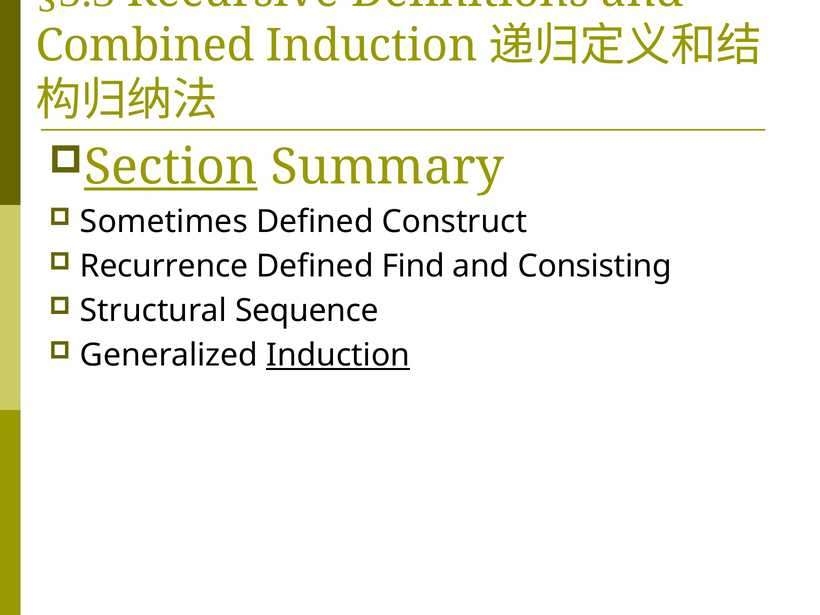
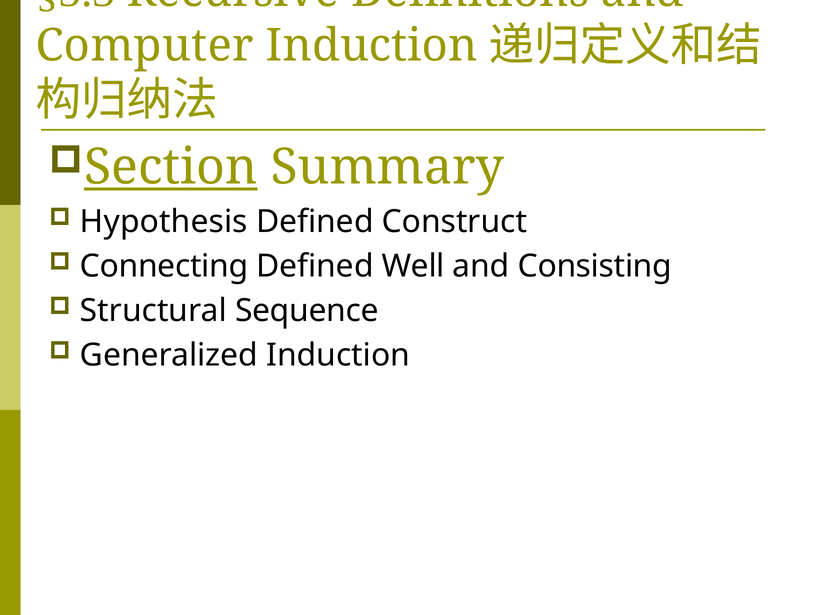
Combined: Combined -> Computer (145, 46)
Sometimes: Sometimes -> Hypothesis (164, 222)
Recurrence: Recurrence -> Connecting (164, 266)
Find: Find -> Well (413, 266)
Induction underline: present -> none (338, 355)
